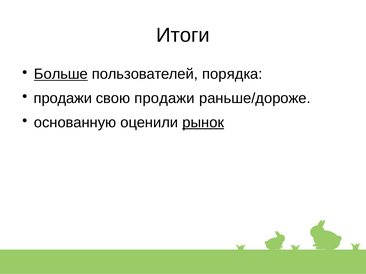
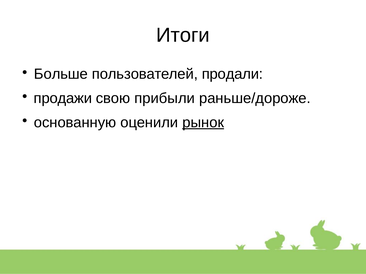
Больше underline: present -> none (61, 74)
порядка: порядка -> продали (232, 74)
свою продажи: продажи -> прибыли (165, 98)
